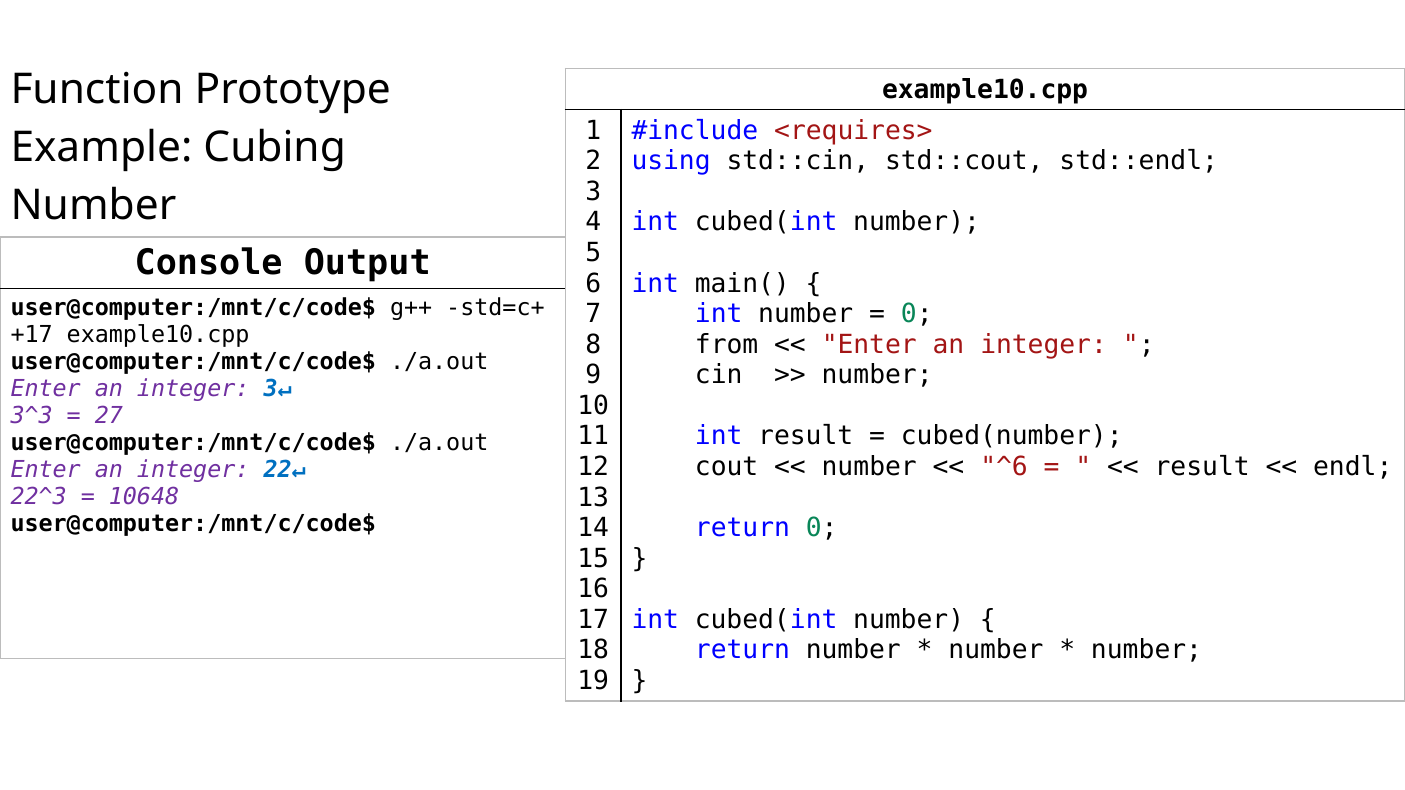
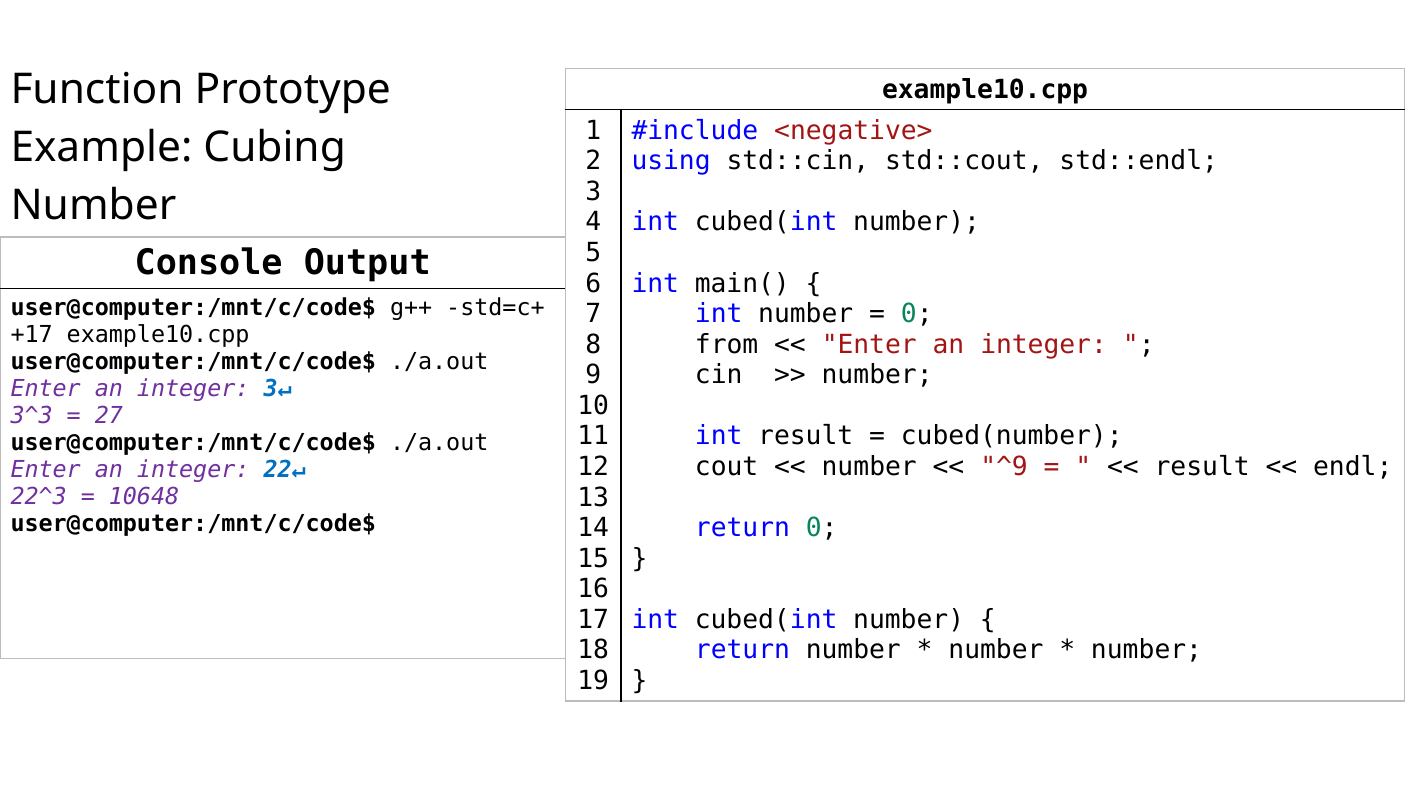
<requires>: <requires> -> <negative> (853, 131)
^6: ^6 -> ^9 (1004, 467)
